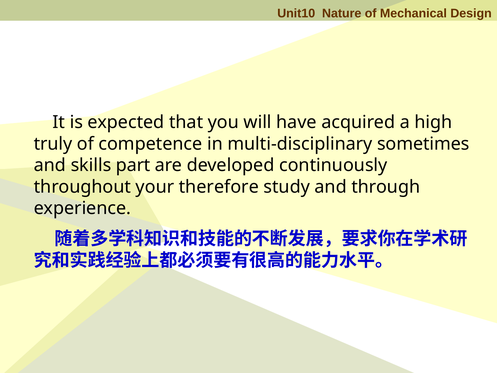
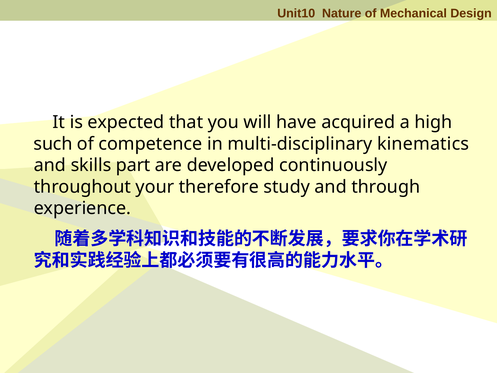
truly: truly -> such (53, 144)
sometimes: sometimes -> kinematics (423, 144)
